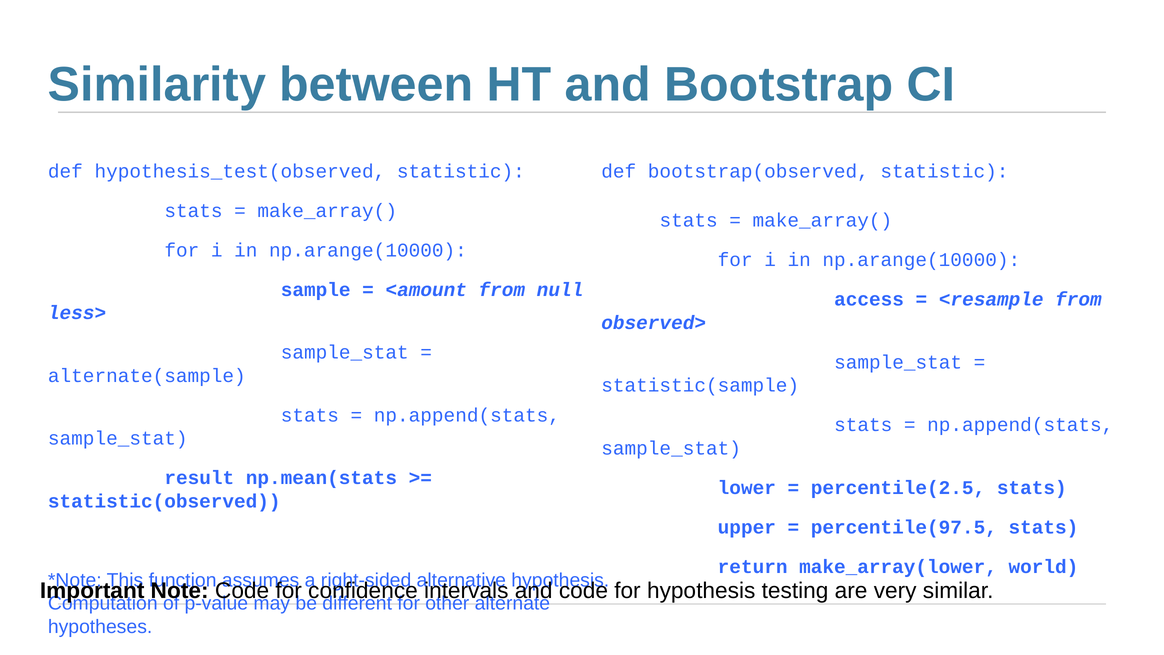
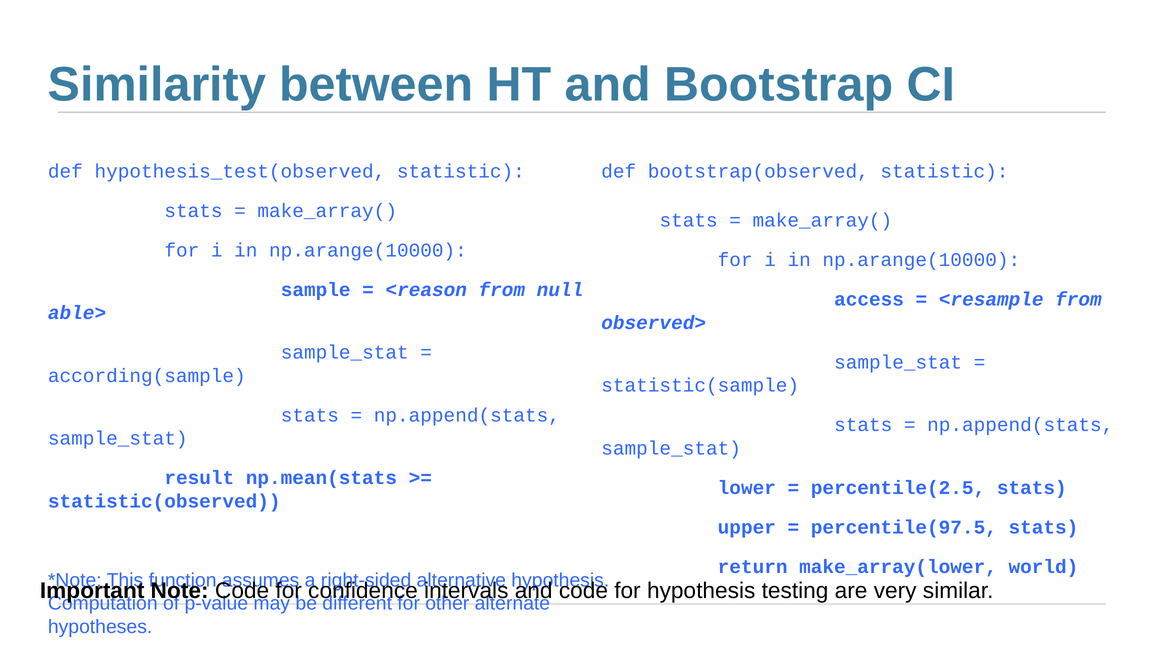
<amount: <amount -> <reason (426, 290)
less>: less> -> able> (77, 313)
alternate(sample: alternate(sample -> according(sample (147, 376)
